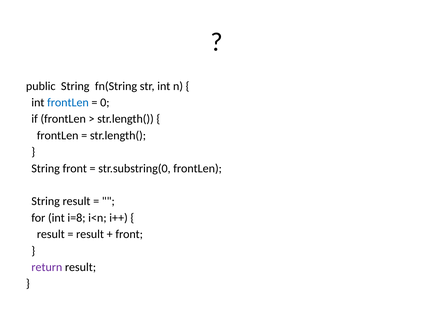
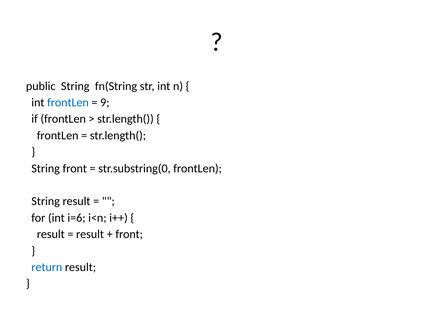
0: 0 -> 9 (105, 102)
i=8: i=8 -> i=6 (76, 218)
return colour: purple -> blue (47, 267)
